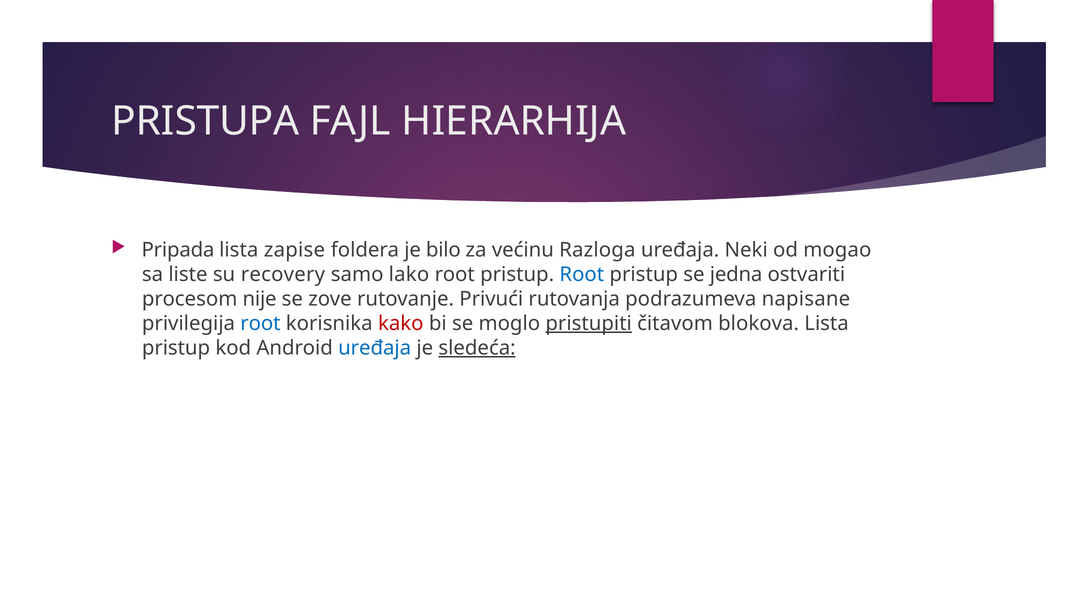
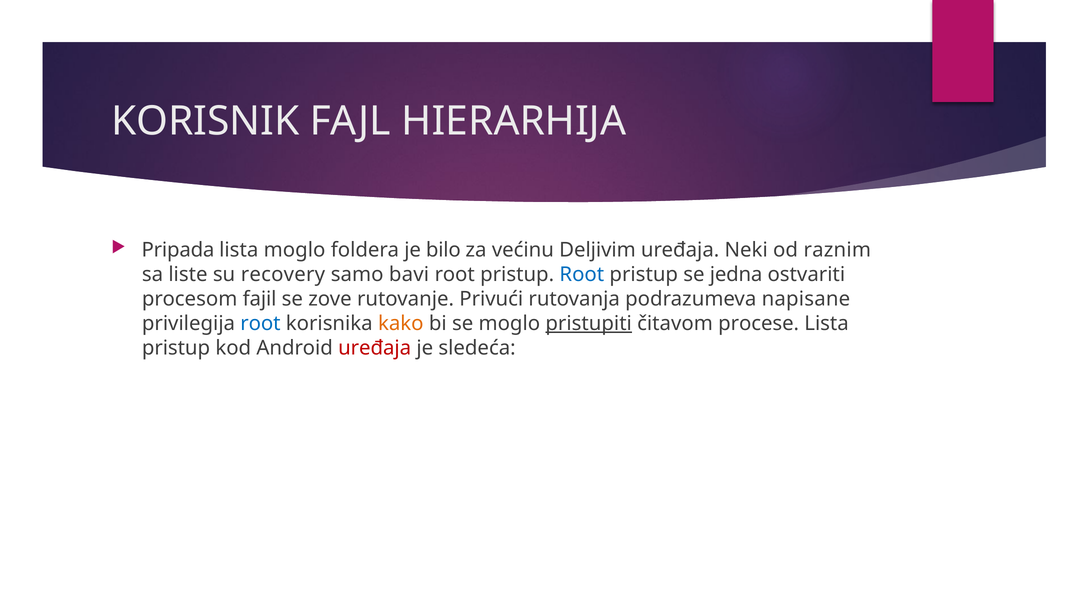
PRISTUPA: PRISTUPA -> KORISNIK (205, 121)
lista zapise: zapise -> moglo (295, 250)
Razloga: Razloga -> Deljivim (597, 250)
mogao: mogao -> raznim (837, 250)
lako: lako -> bavi (409, 275)
nije: nije -> fajil (260, 299)
kako colour: red -> orange (401, 324)
blokova: blokova -> procese (759, 324)
uređaja colour: blue -> red (375, 348)
sledeća underline: present -> none (477, 348)
